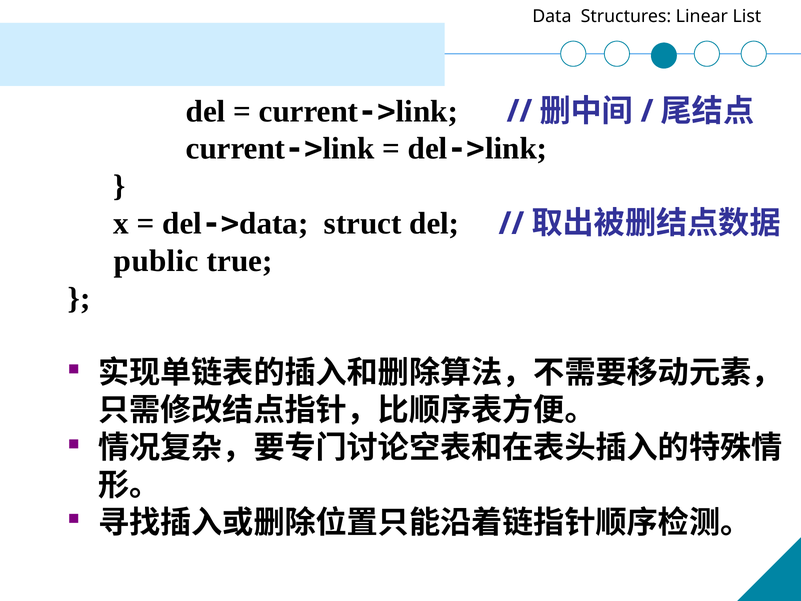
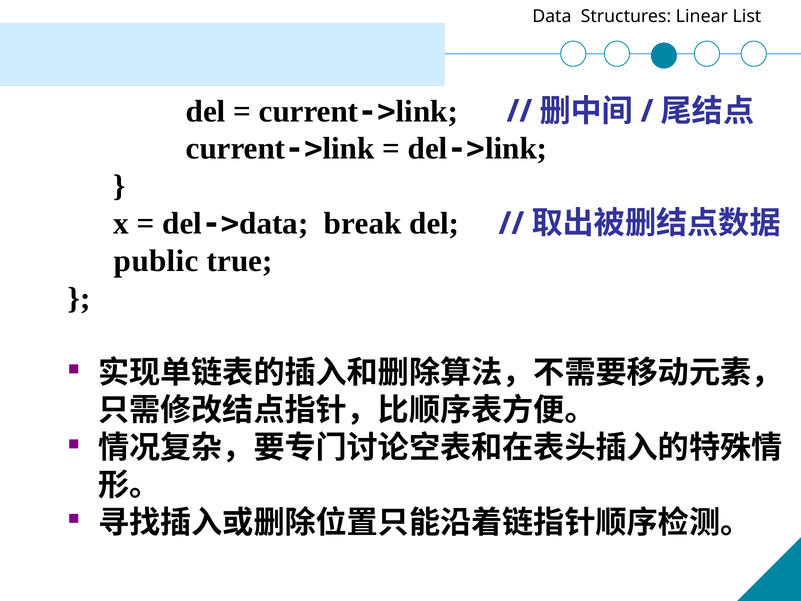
struct: struct -> break (363, 223)
